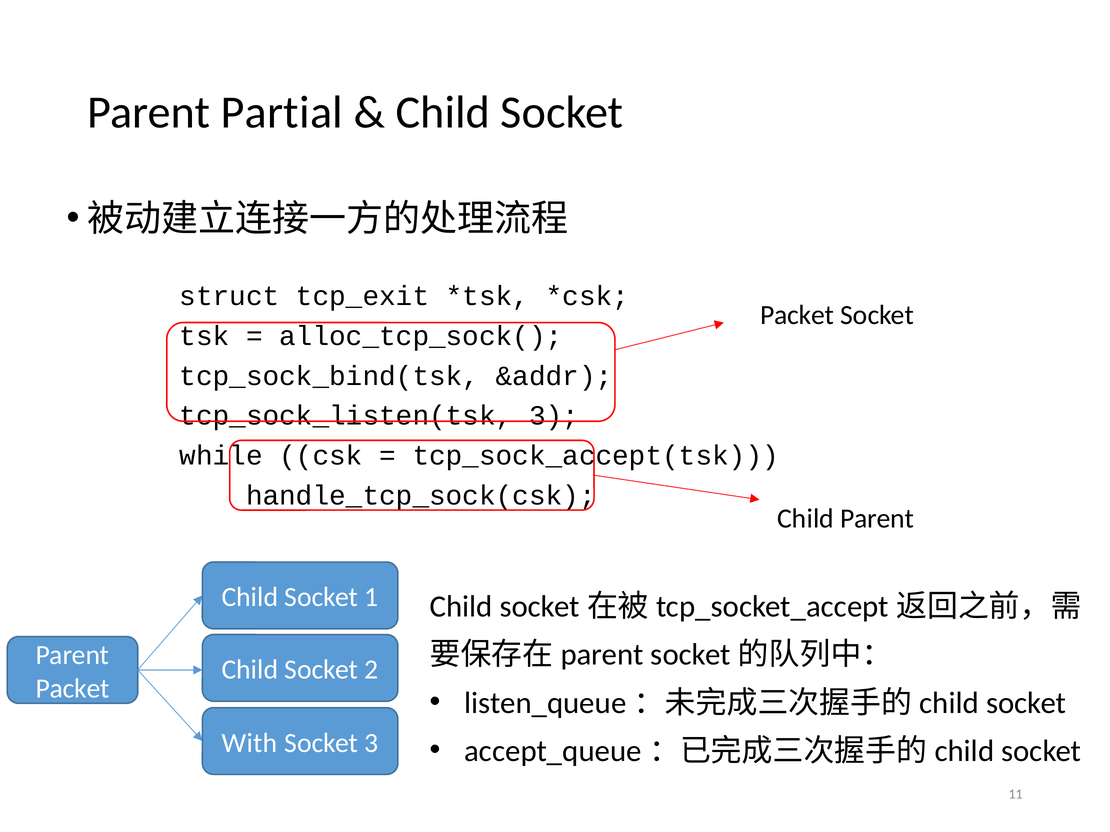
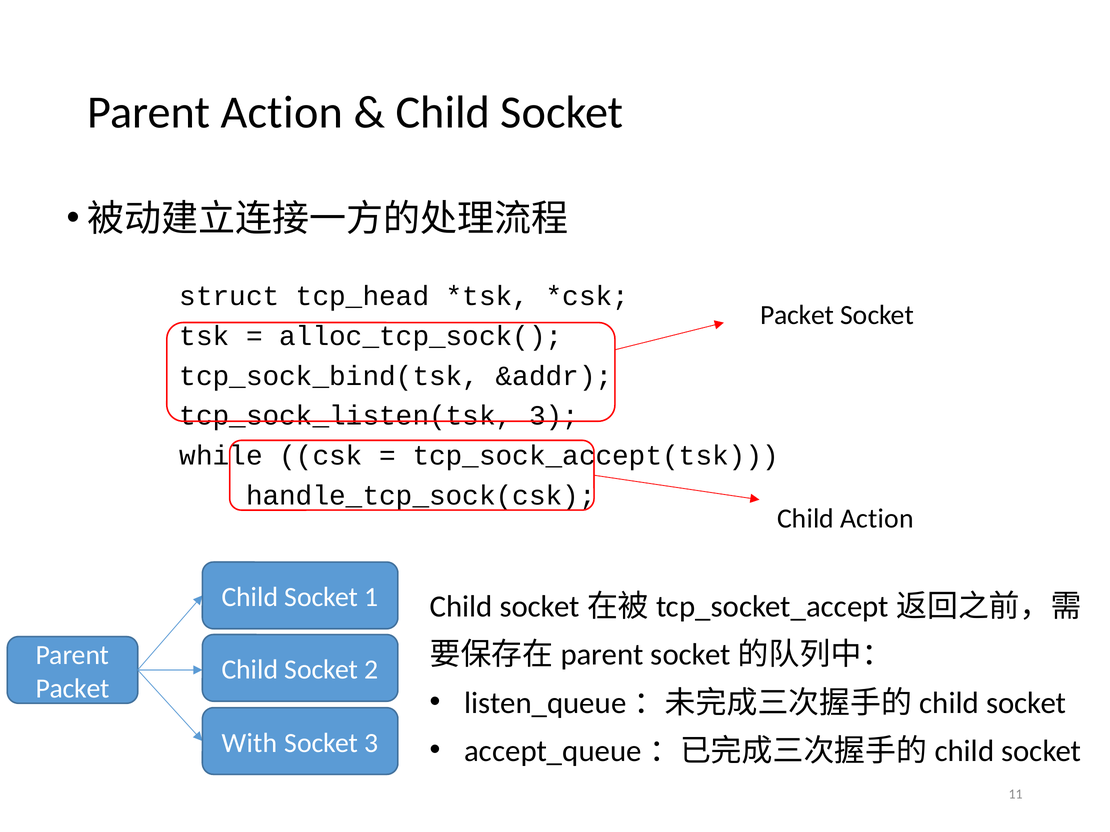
Parent Partial: Partial -> Action (282, 112)
tcp_exit: tcp_exit -> tcp_head (363, 296)
Child Parent: Parent -> Action (877, 519)
